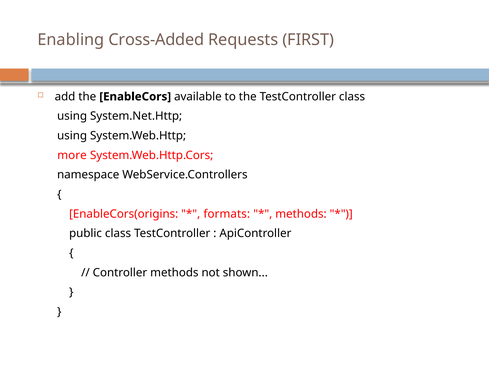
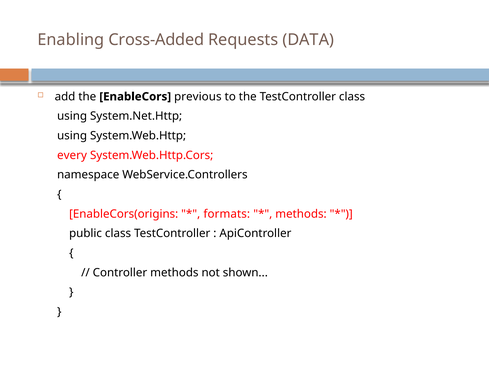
FIRST: FIRST -> DATA (308, 40)
available: available -> previous (198, 97)
more: more -> every (72, 155)
